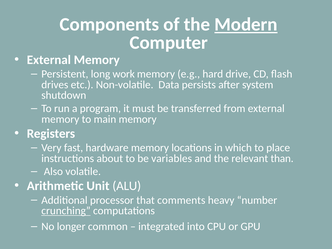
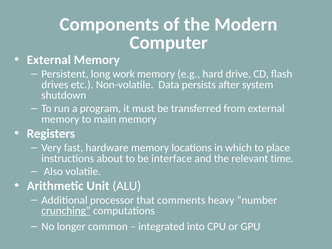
Modern underline: present -> none (246, 24)
variables: variables -> interface (172, 158)
than: than -> time (282, 158)
